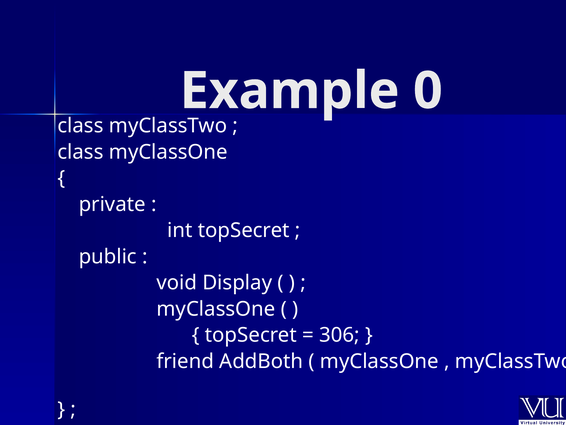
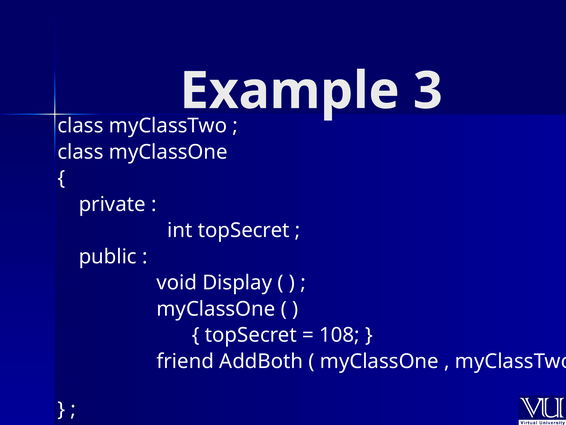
0: 0 -> 3 (428, 91)
306: 306 -> 108 (339, 335)
